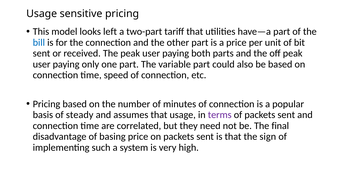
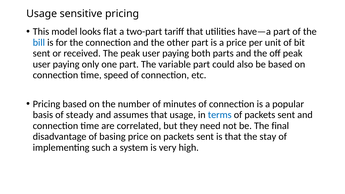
left: left -> flat (110, 32)
terms colour: purple -> blue (220, 115)
sign: sign -> stay (268, 137)
